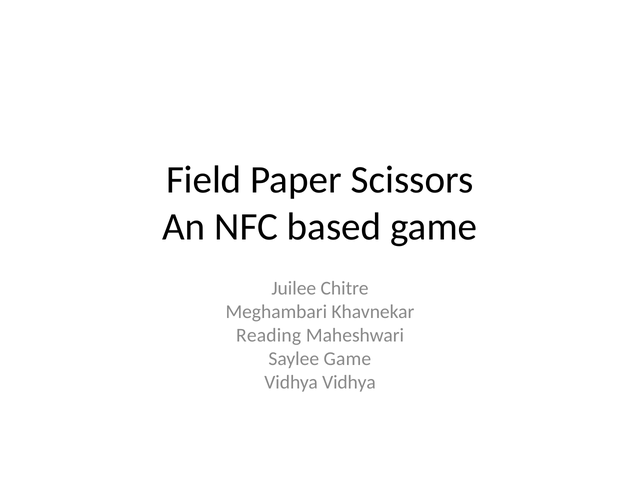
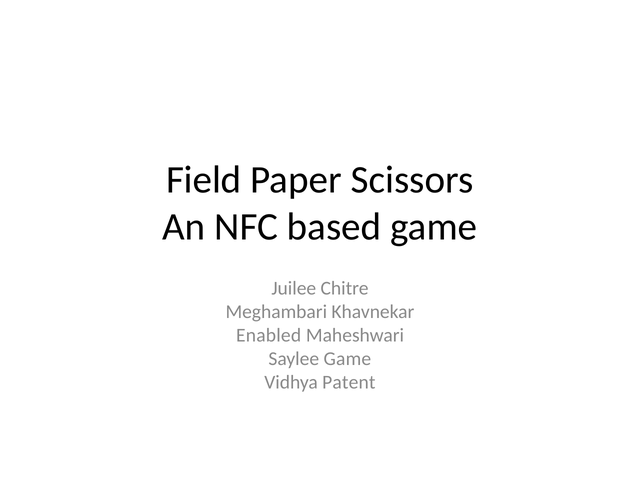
Reading: Reading -> Enabled (269, 335)
Vidhya Vidhya: Vidhya -> Patent (349, 382)
